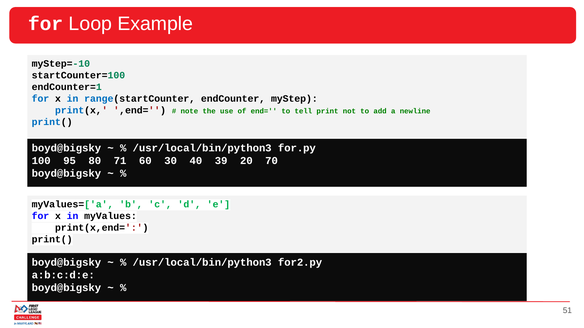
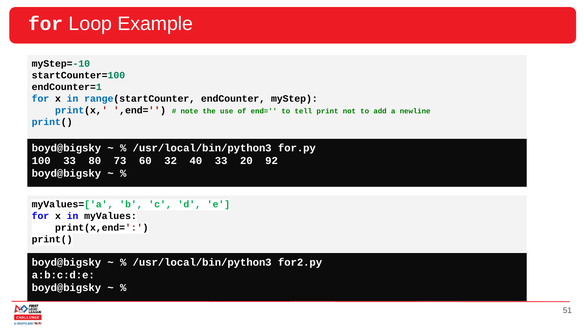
100 95: 95 -> 33 (70, 161)
71: 71 -> 73 (120, 161)
30: 30 -> 32 (171, 161)
40 39: 39 -> 33 (221, 161)
70: 70 -> 92 (272, 161)
